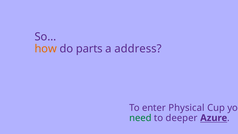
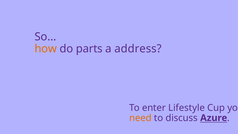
Physical: Physical -> Lifestyle (187, 108)
need colour: green -> orange (140, 118)
deeper: deeper -> discuss (182, 118)
